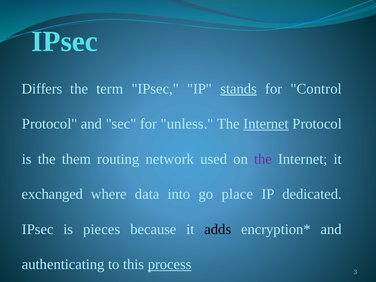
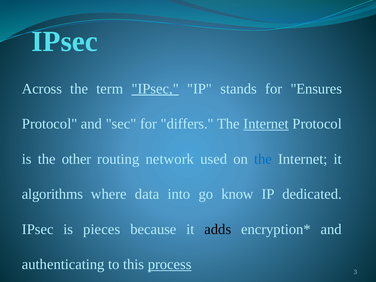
Differs: Differs -> Across (42, 89)
IPsec underline: none -> present (155, 89)
stands underline: present -> none (239, 89)
Control: Control -> Ensures (316, 89)
unless: unless -> differs (187, 124)
them: them -> other (76, 159)
the colour: purple -> blue (263, 159)
exchanged: exchanged -> algorithms (52, 194)
place: place -> know (237, 194)
